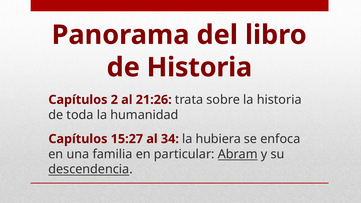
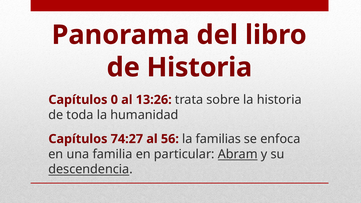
2: 2 -> 0 (114, 100)
21:26: 21:26 -> 13:26 (154, 100)
15:27: 15:27 -> 74:27 (127, 139)
34: 34 -> 56 (170, 139)
hubiera: hubiera -> familias (218, 139)
